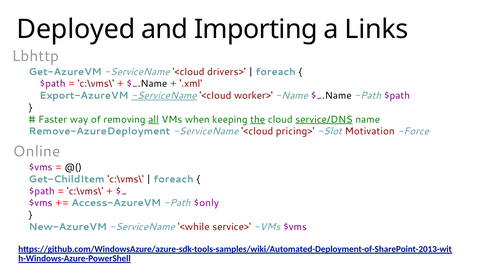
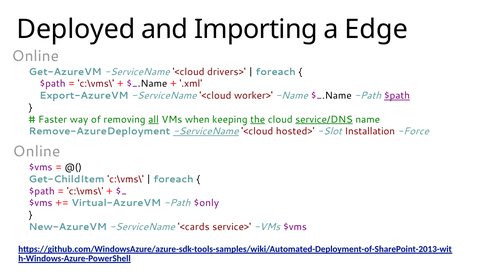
Links: Links -> Edge (376, 29)
Lbhttp: Lbhttp -> Online (36, 56)
ServiceName underline: present -> none (164, 95)
$path underline: none -> present (397, 95)
ServiceName underline: none -> present (206, 131)
pricing>: pricing> -> hosted> (295, 131)
Motivation: Motivation -> Installation (370, 131)
Access-AzureVM: Access-AzureVM -> Virtual-AzureVM (116, 203)
<while: <while -> <cards (194, 226)
